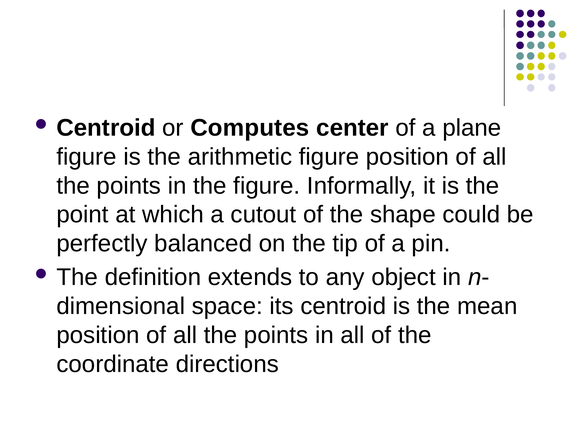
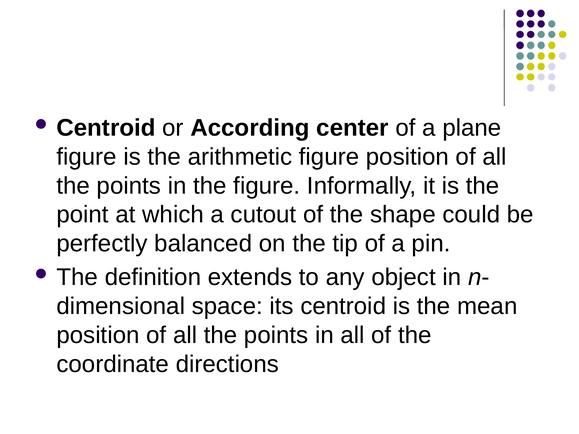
Computes: Computes -> According (250, 128)
